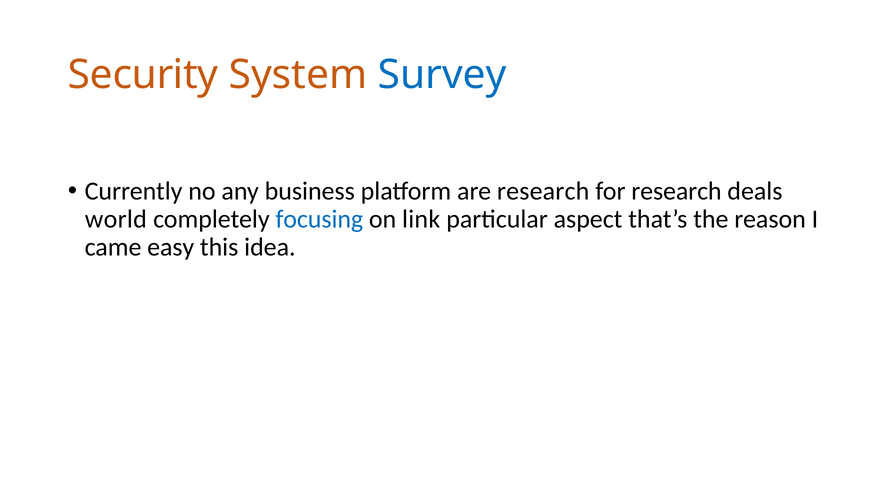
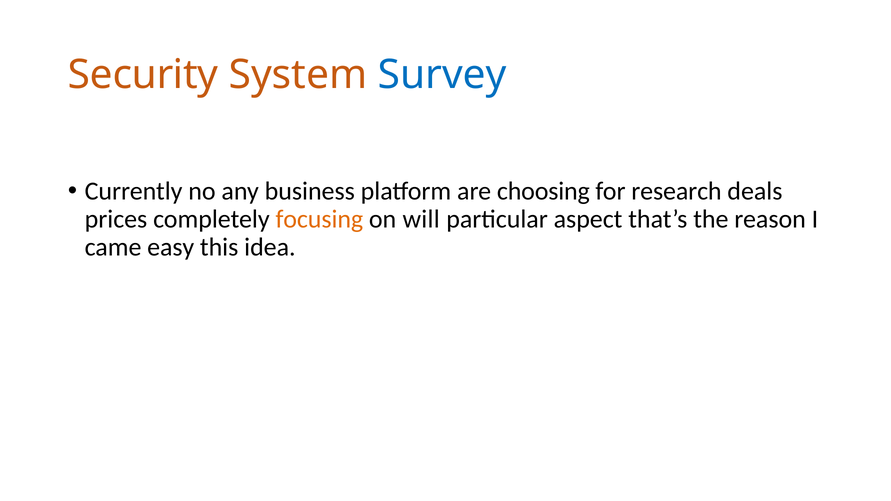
are research: research -> choosing (543, 191)
world: world -> prices (116, 219)
focusing colour: blue -> orange (319, 219)
link: link -> will (421, 219)
